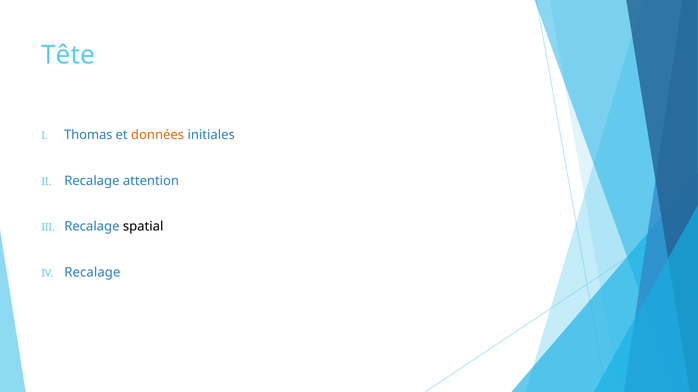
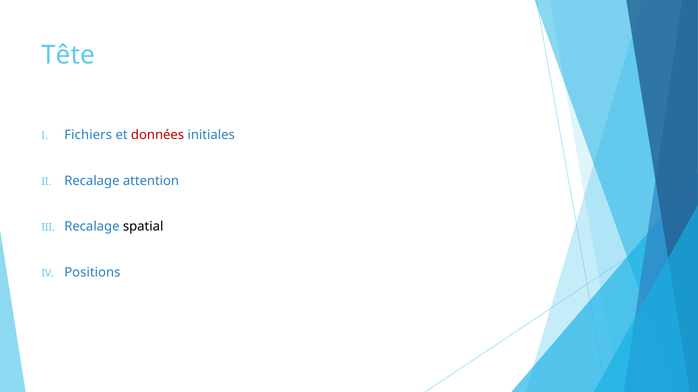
Thomas: Thomas -> Fichiers (88, 135)
données colour: orange -> red (158, 135)
Recalage: Recalage -> Positions (92, 273)
